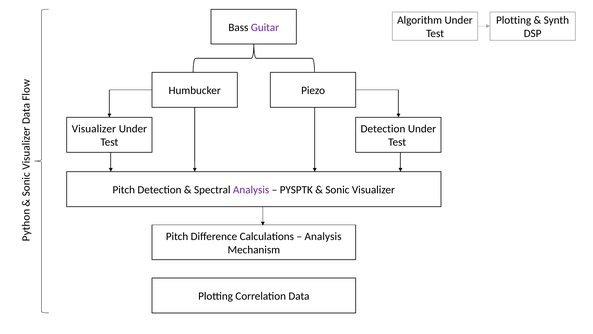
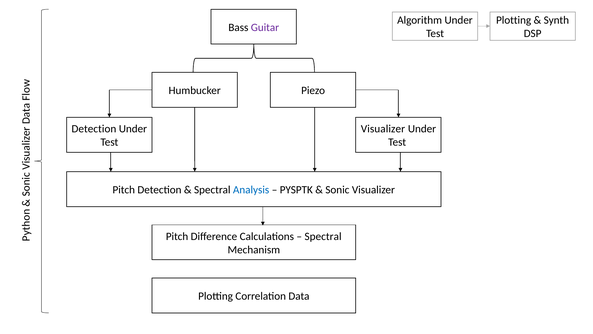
Visualizer: Visualizer -> Detection (94, 129)
Detection: Detection -> Visualizer (383, 129)
Analysis colour: purple -> blue (251, 190)
Analysis: Analysis -> Spectral (323, 236)
